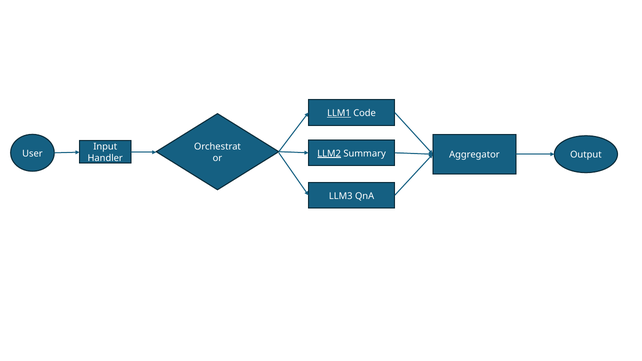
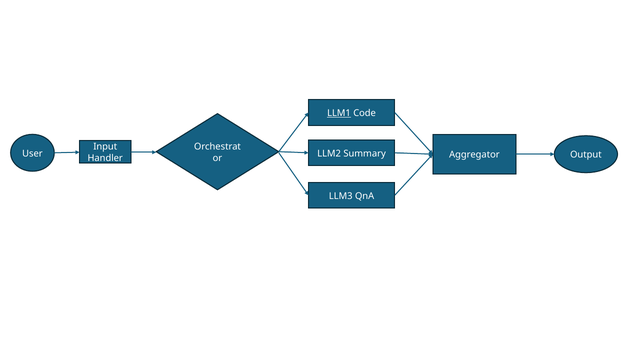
LLM2 underline: present -> none (329, 154)
